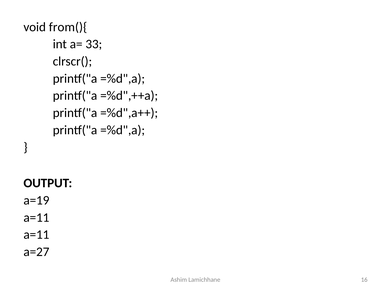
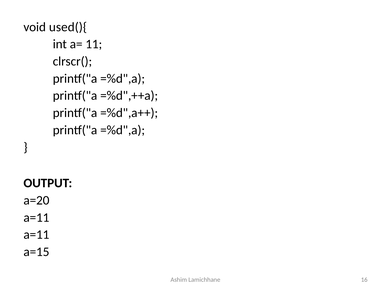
from(){: from(){ -> used(){ (68, 27)
33: 33 -> 11 (94, 44)
a=19: a=19 -> a=20 (36, 200)
a=27: a=27 -> a=15 (36, 252)
